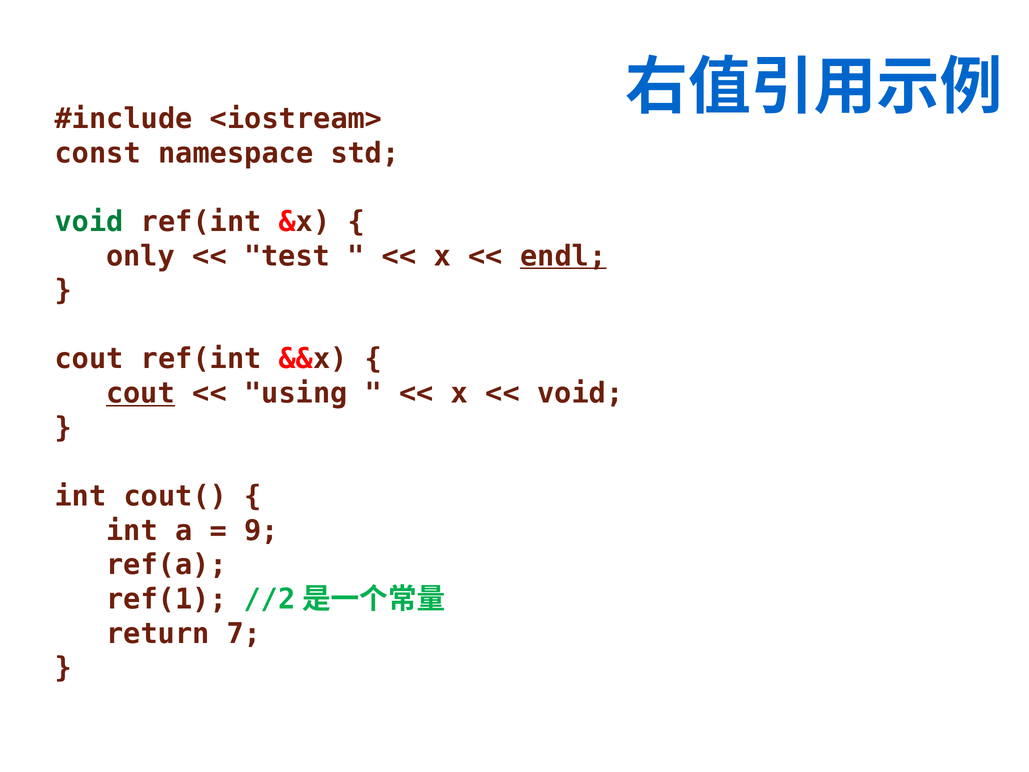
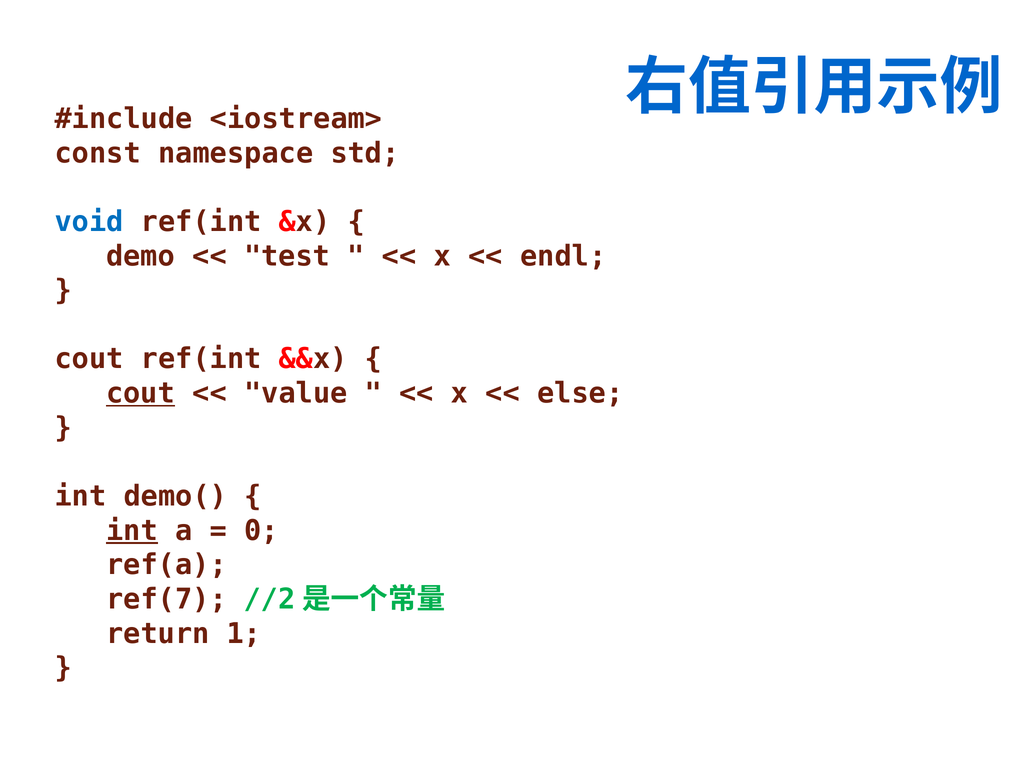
void colour: green -> blue (89, 222)
only: only -> demo (140, 256)
endl underline: present -> none (563, 256)
using: using -> value (296, 393)
void: void -> else (580, 393)
cout(: cout( -> demo( (175, 496)
int underline: none -> present (132, 531)
9: 9 -> 0 (261, 531)
ref(1: ref(1 -> ref(7 (166, 599)
7: 7 -> 1 (244, 633)
